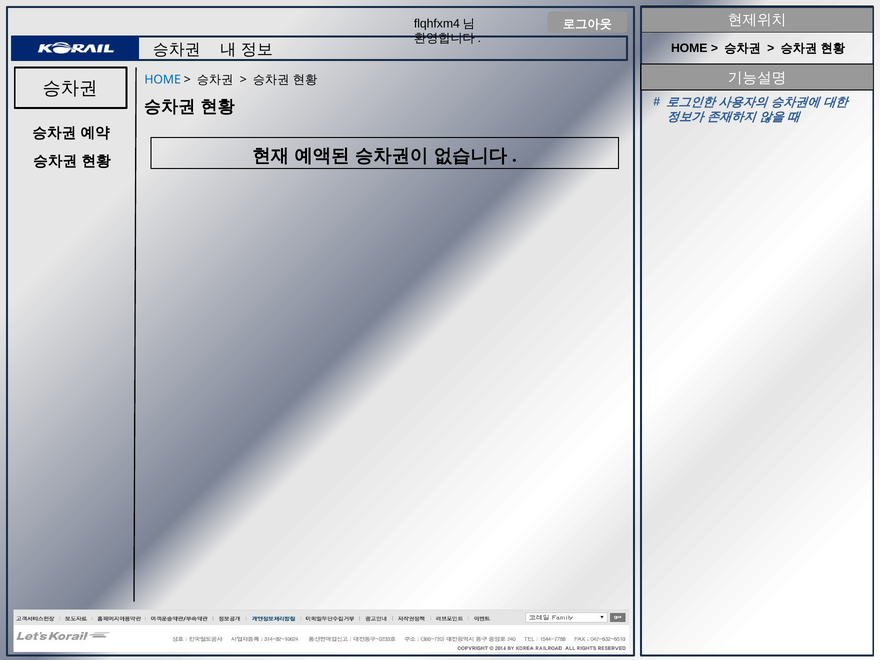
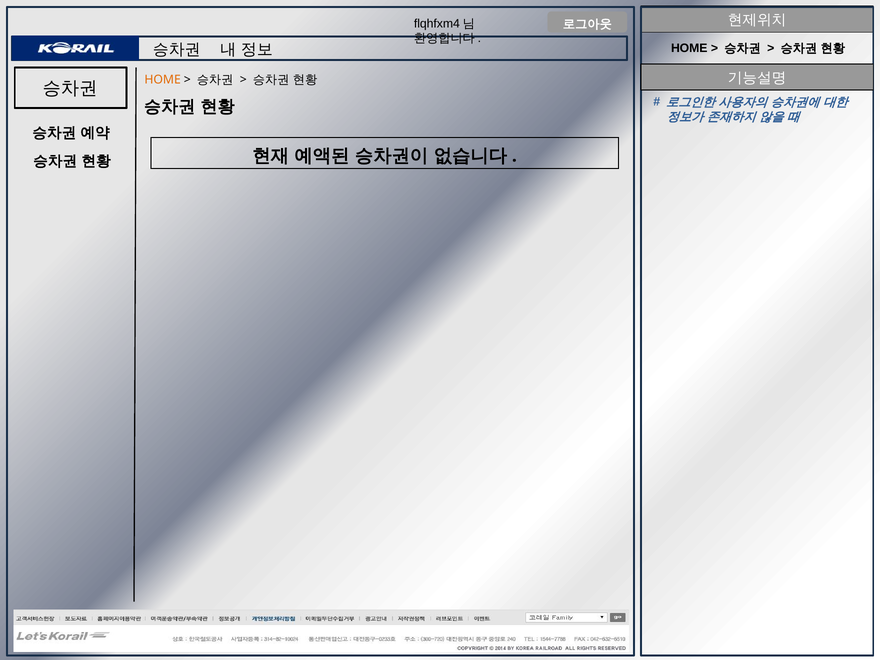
HOME colour: blue -> orange (163, 80)
